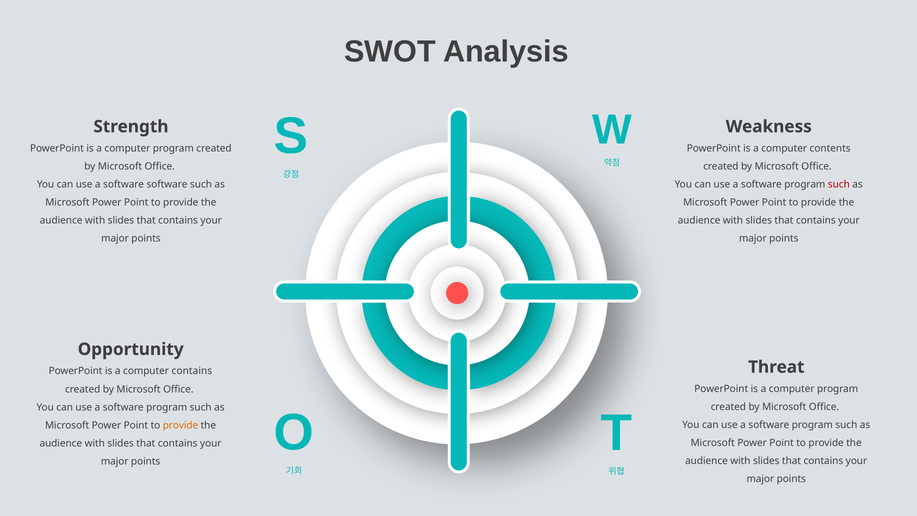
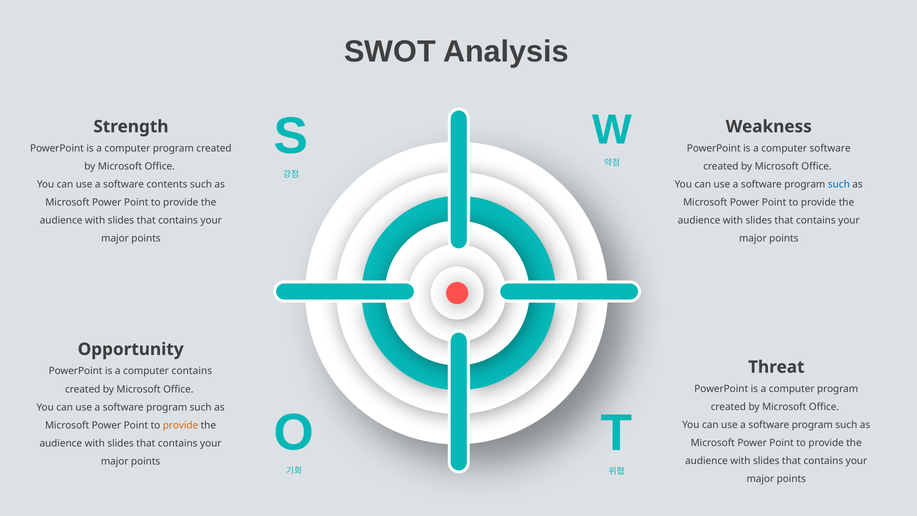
computer contents: contents -> software (830, 148)
software software: software -> contents (167, 184)
such colour: red -> blue (839, 184)
